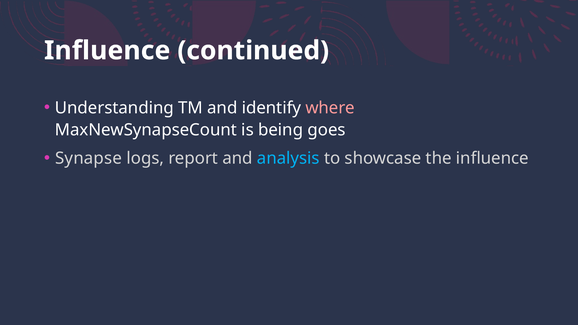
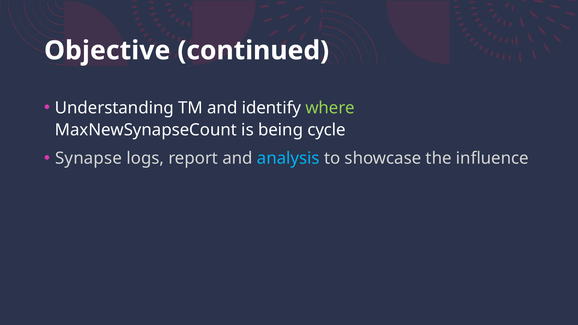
Influence: Influence -> Objective (107, 51)
where colour: pink -> light green (330, 108)
goes: goes -> cycle (327, 130)
